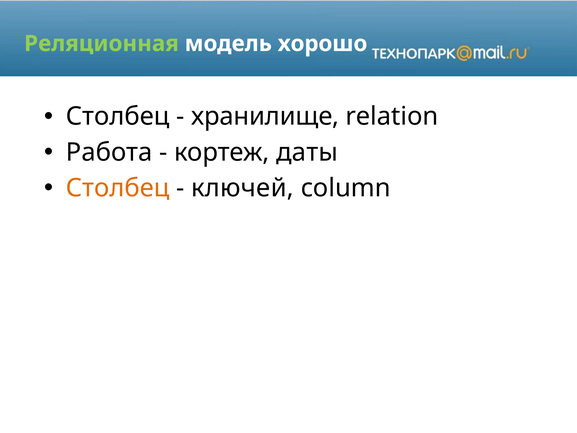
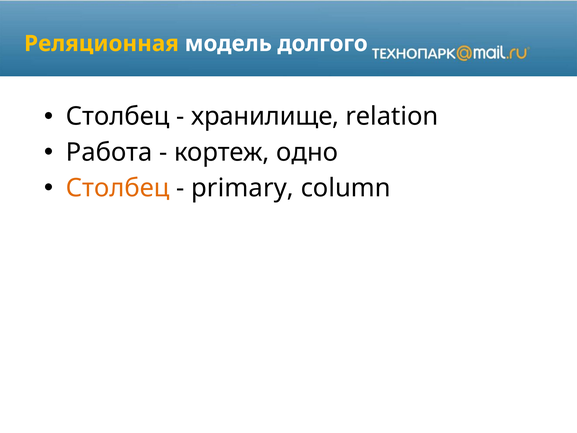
Реляционная colour: light green -> yellow (102, 44)
хорошо: хорошо -> долгого (323, 44)
даты: даты -> одно (307, 152)
ключей: ключей -> primary (242, 188)
